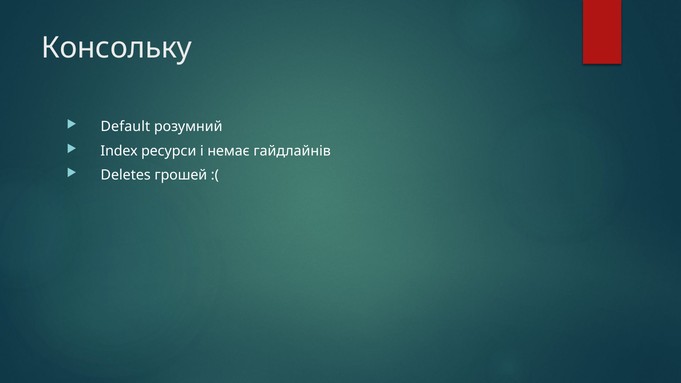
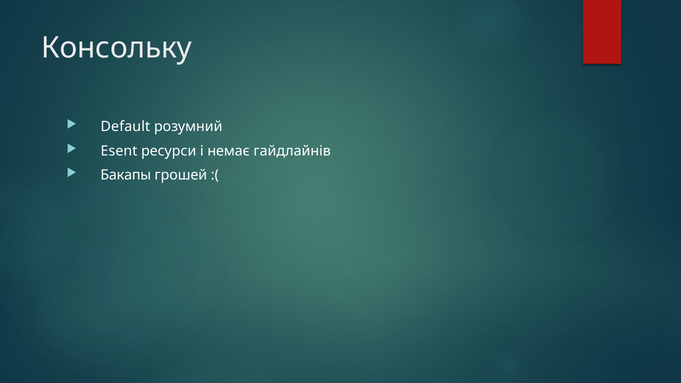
Index: Index -> Esent (119, 151)
Deletes: Deletes -> Бакапы (126, 175)
